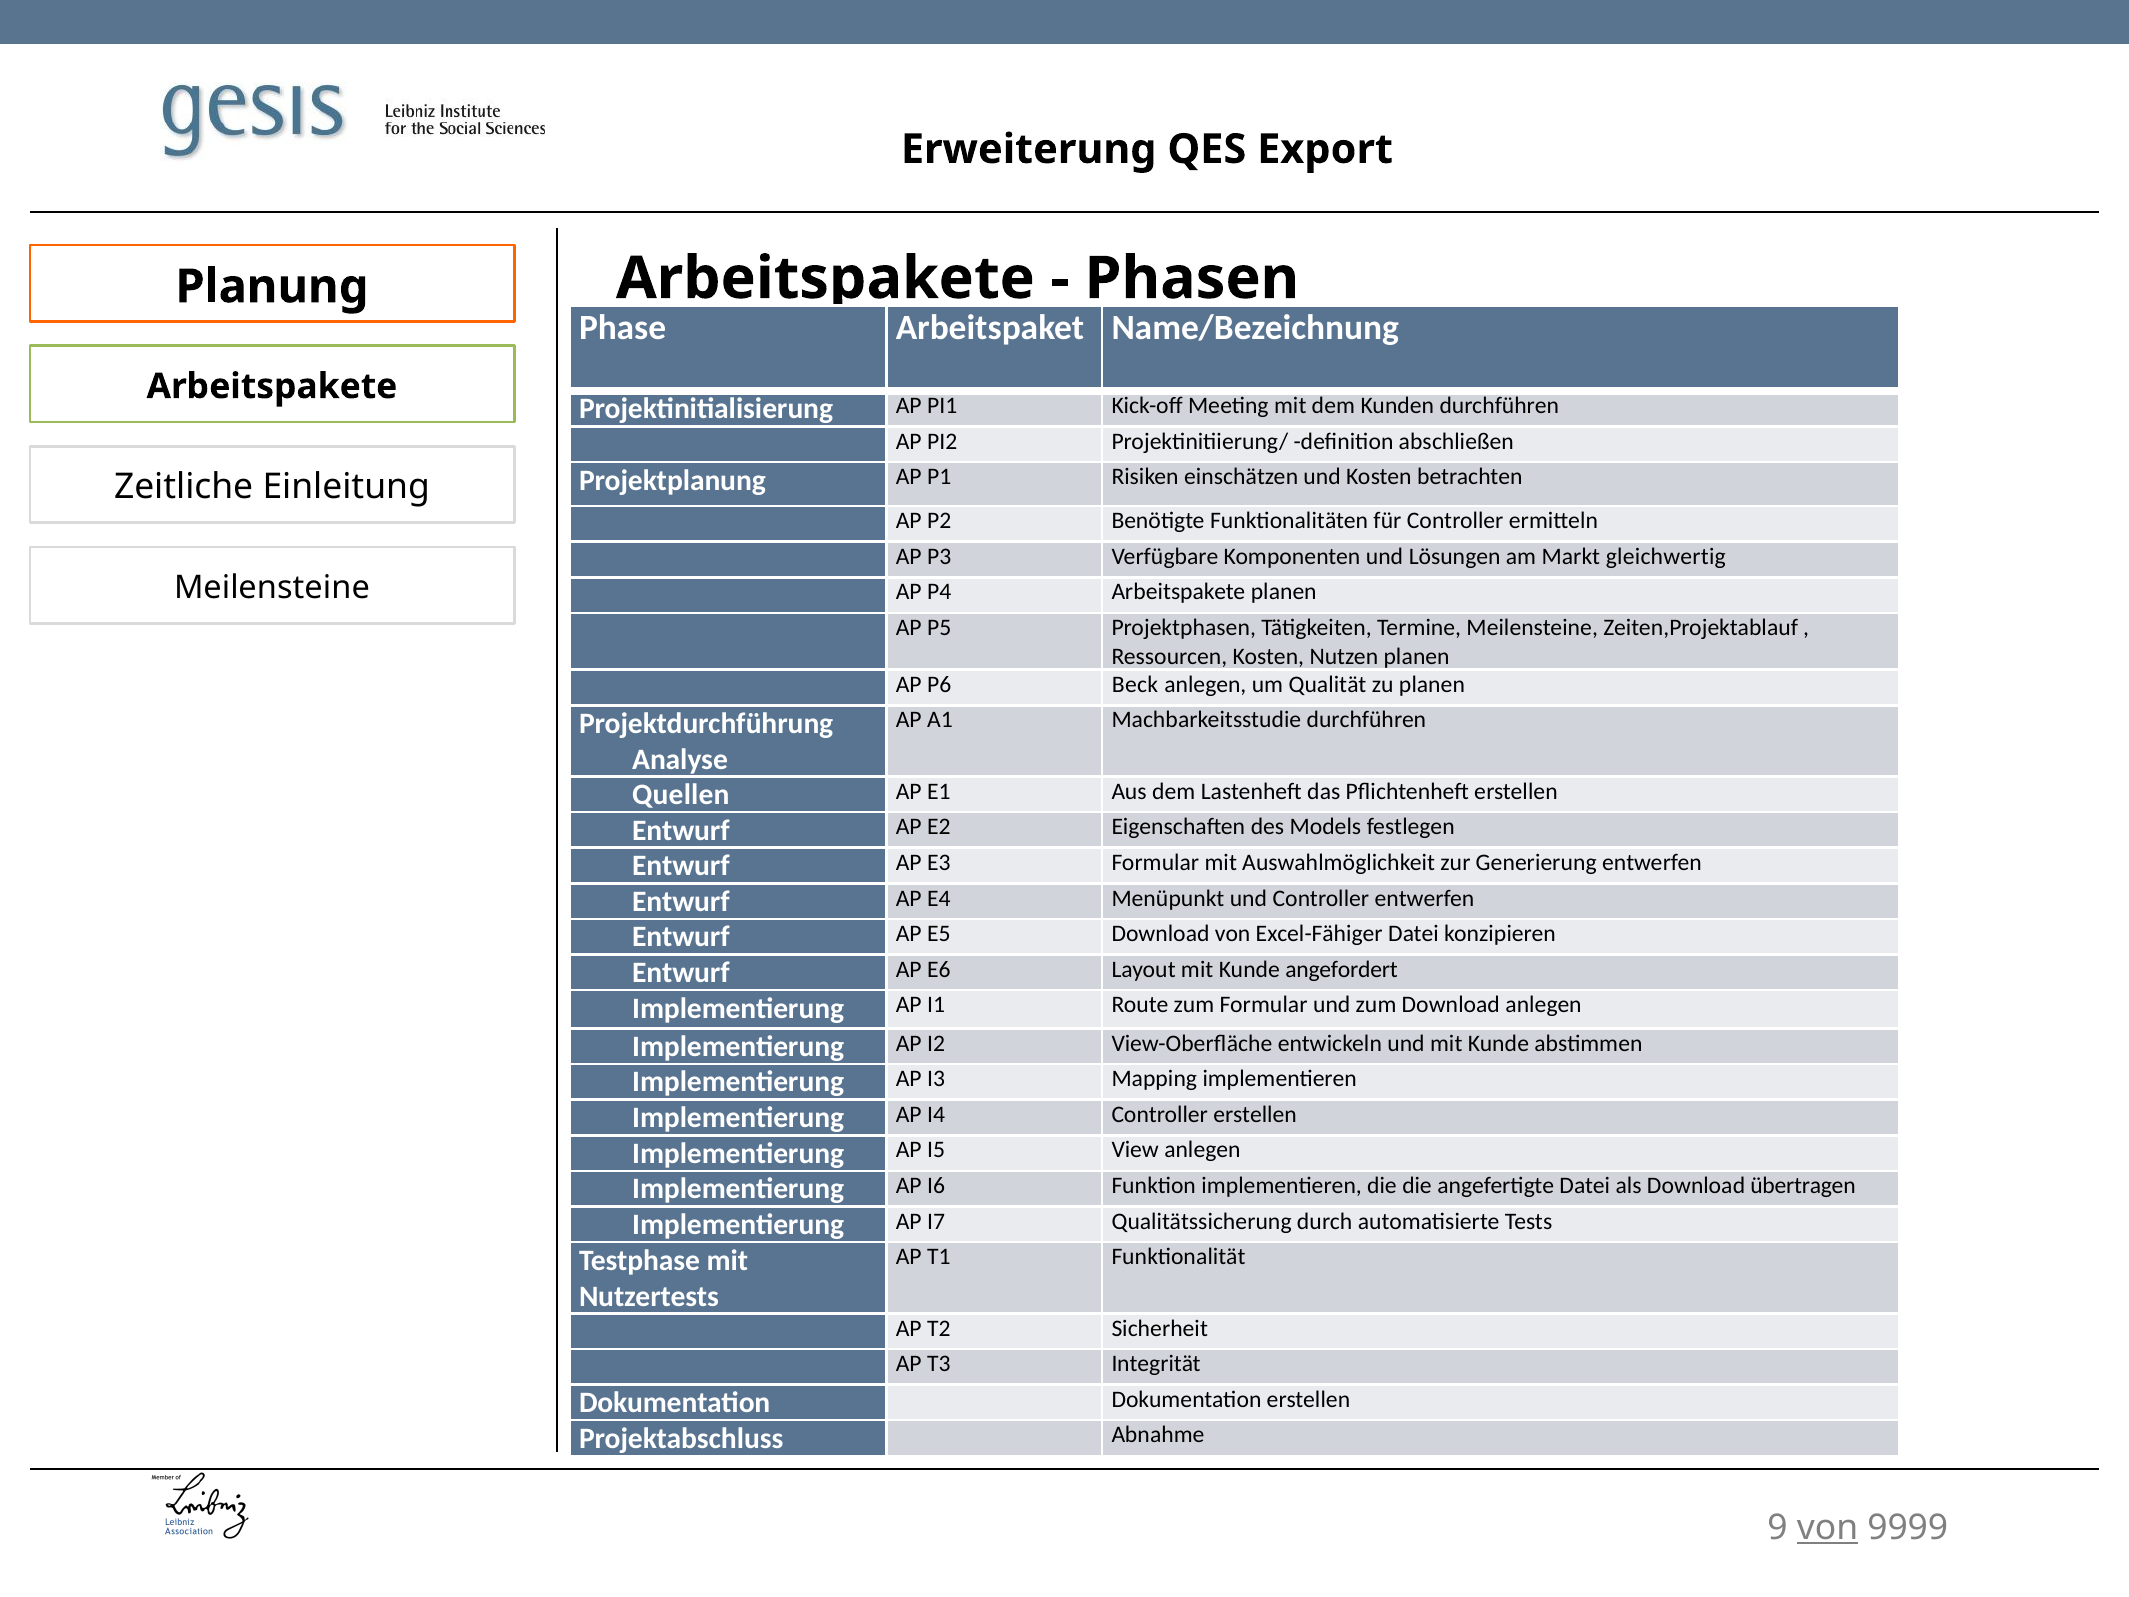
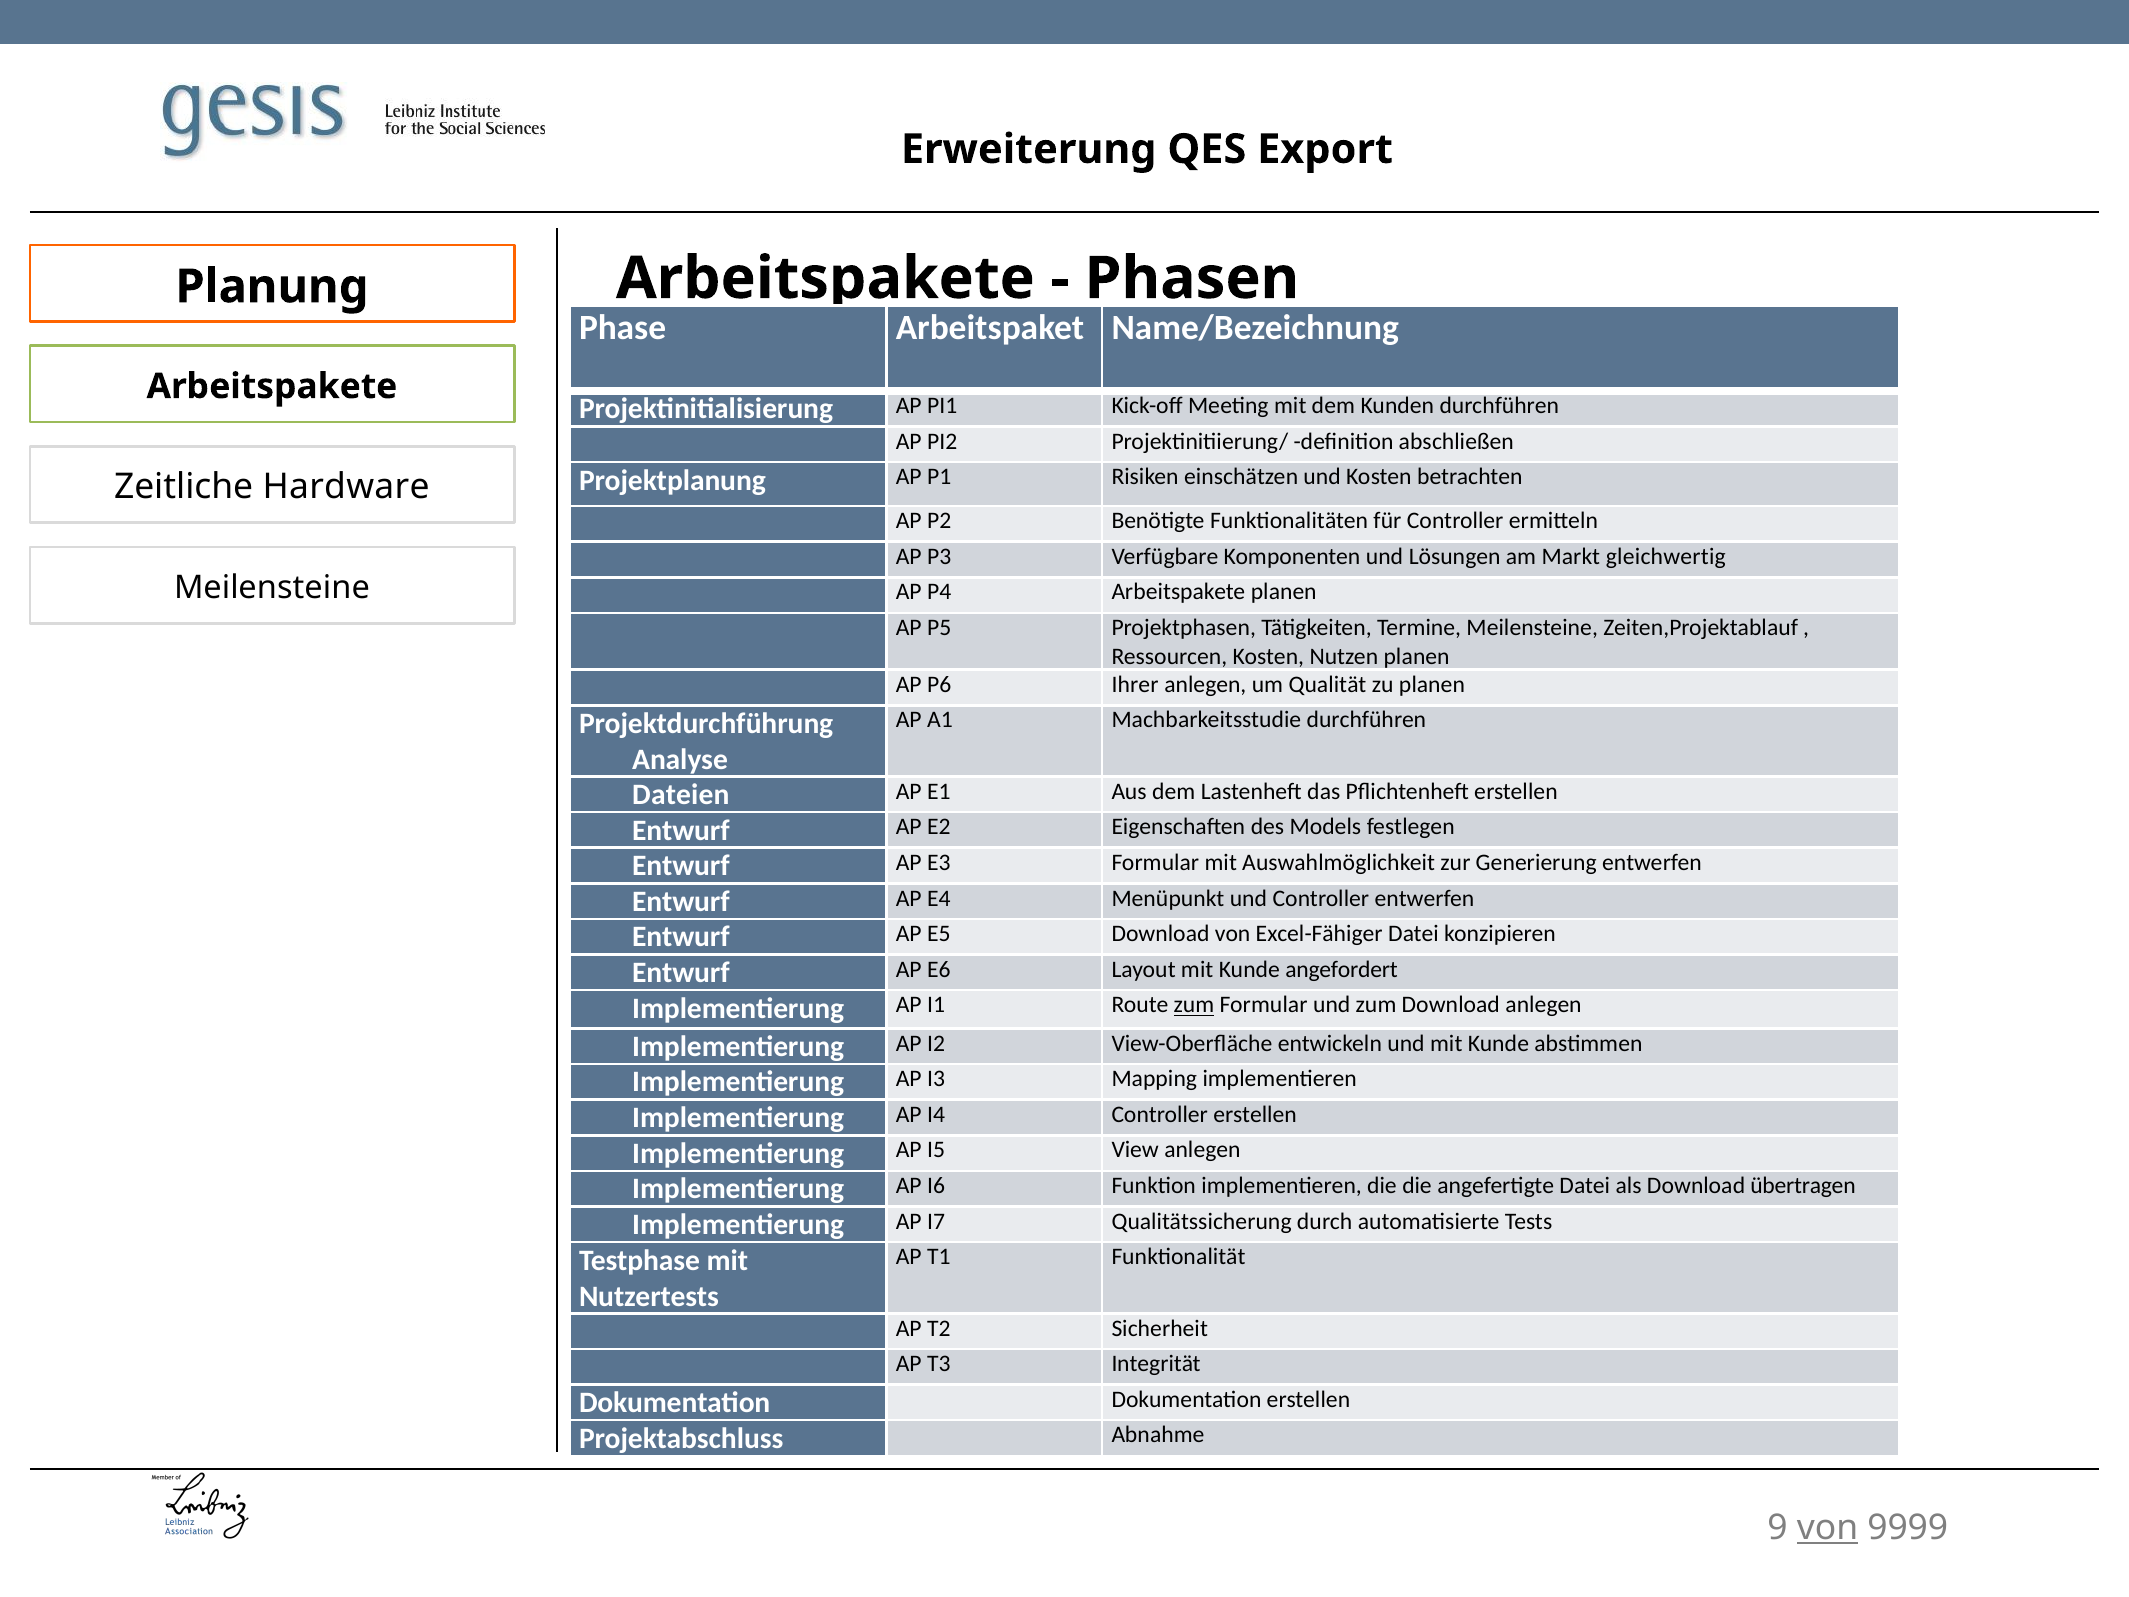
Einleitung: Einleitung -> Hardware (346, 487)
Beck: Beck -> Ihrer (1135, 684)
Quellen: Quellen -> Dateien (681, 795)
zum underline: none -> present (1194, 1005)
